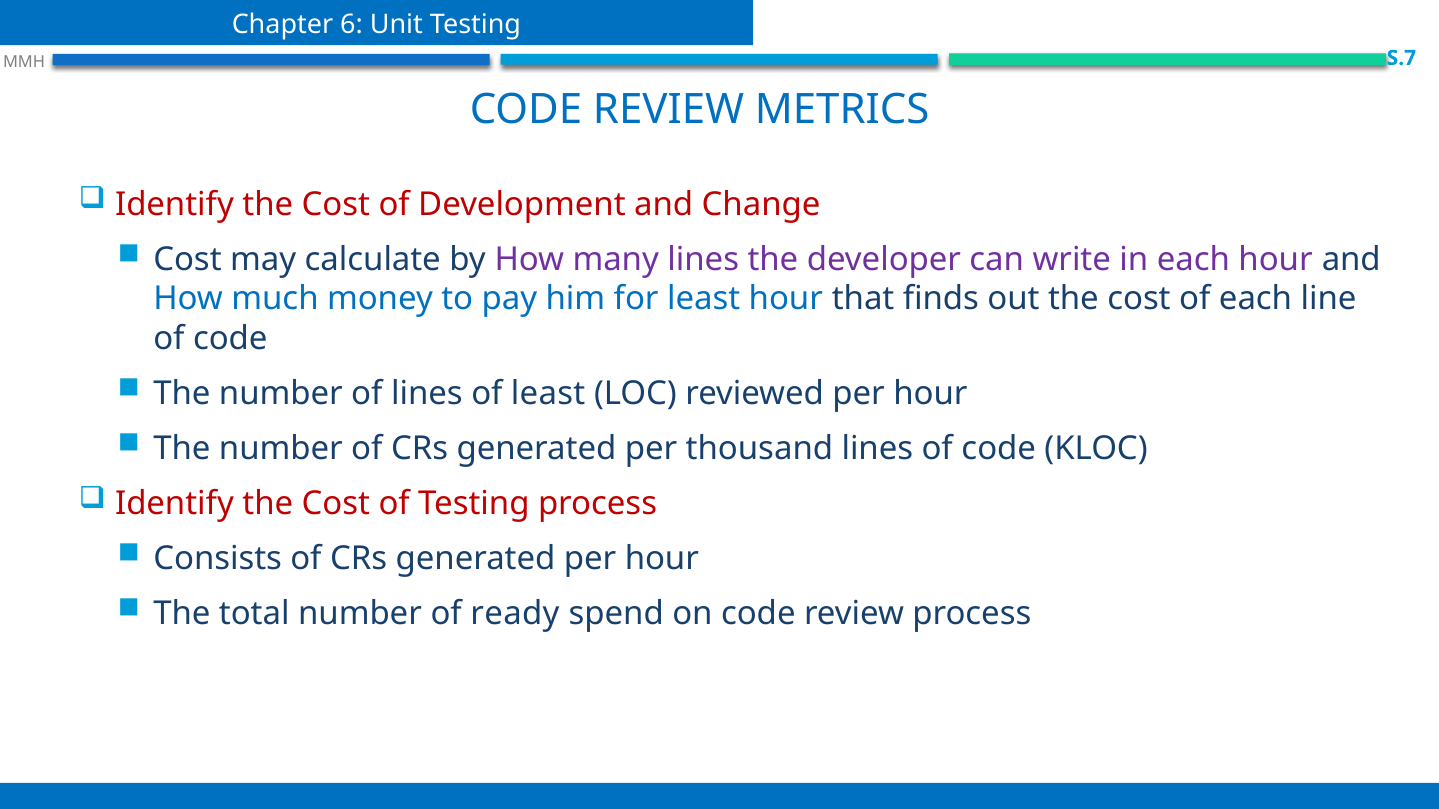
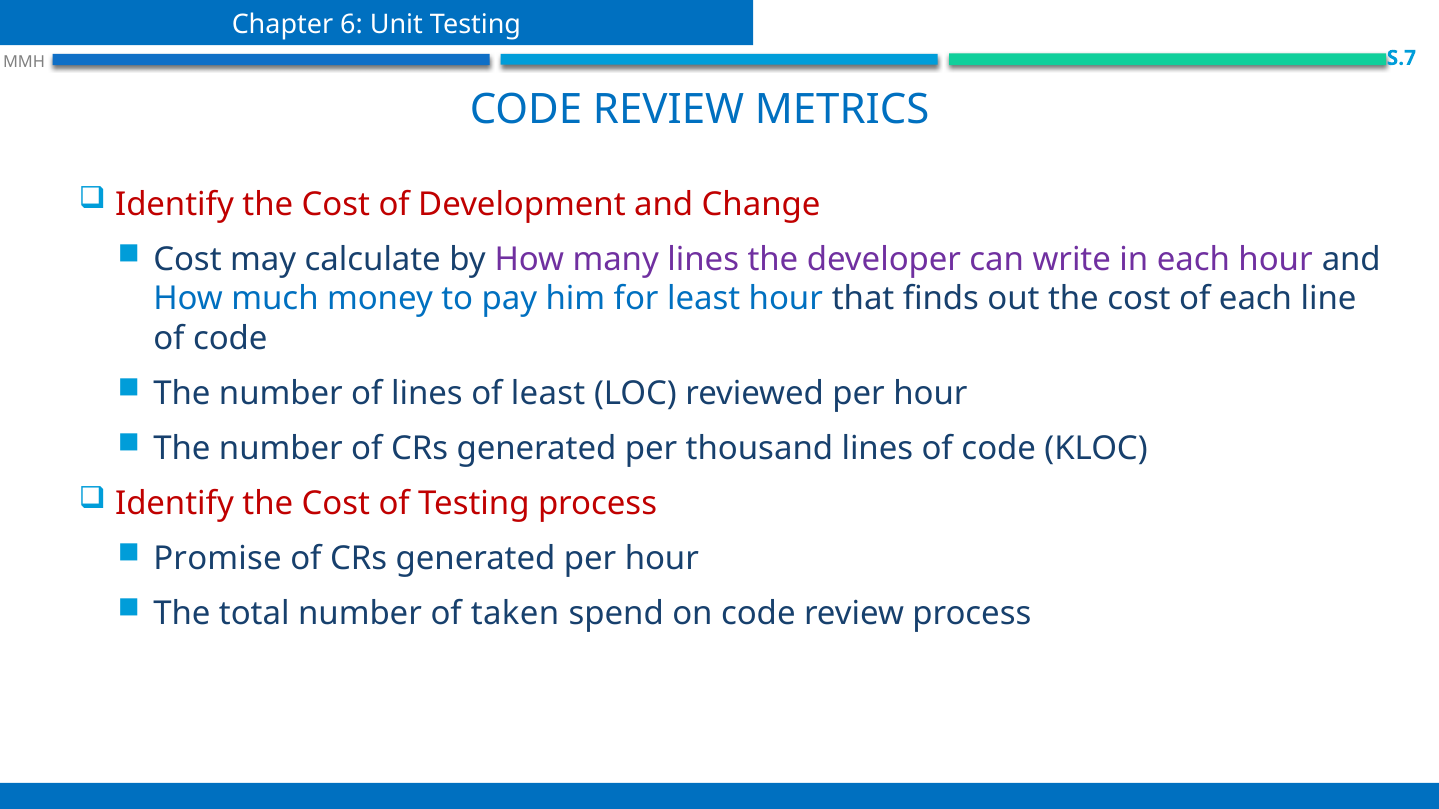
Consists: Consists -> Promise (218, 559)
ready: ready -> taken (515, 614)
